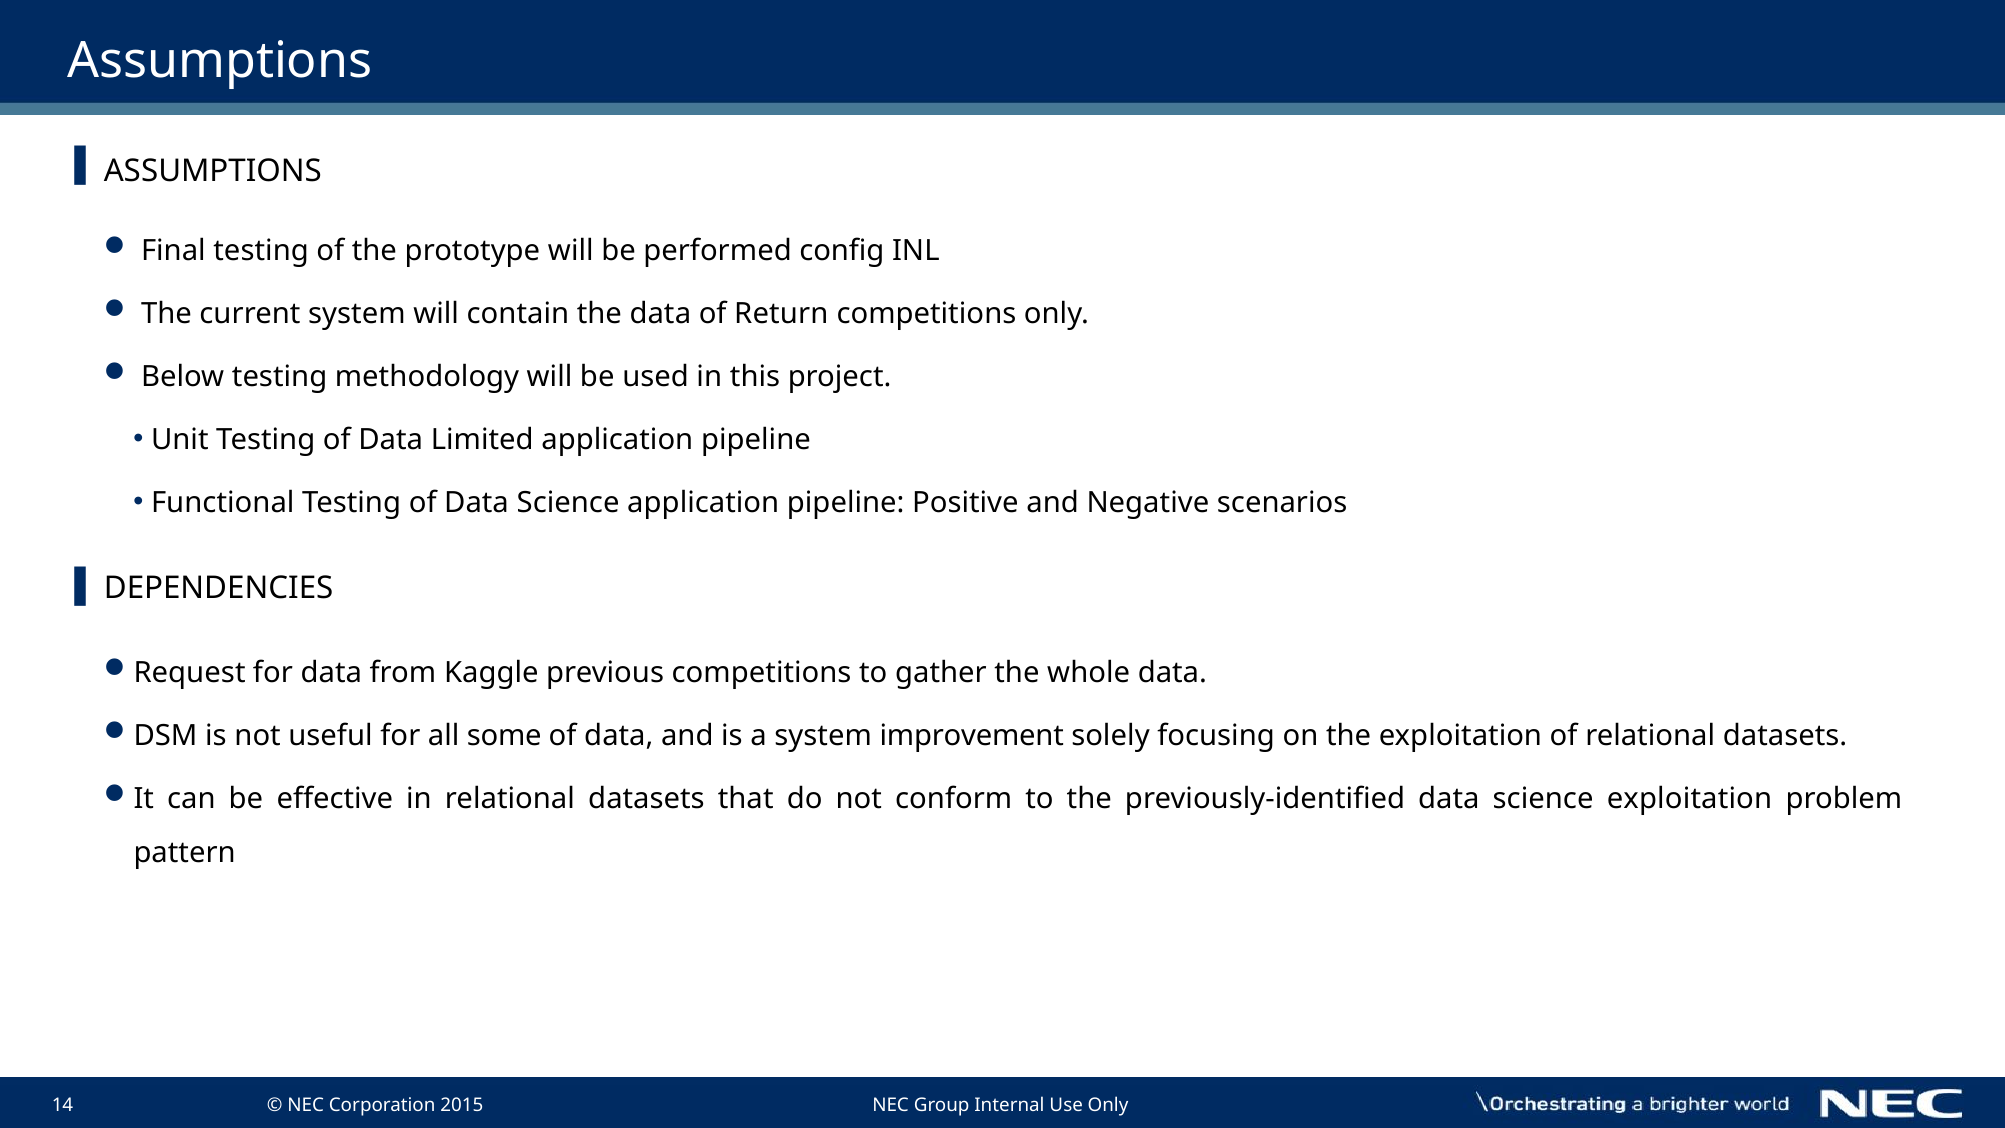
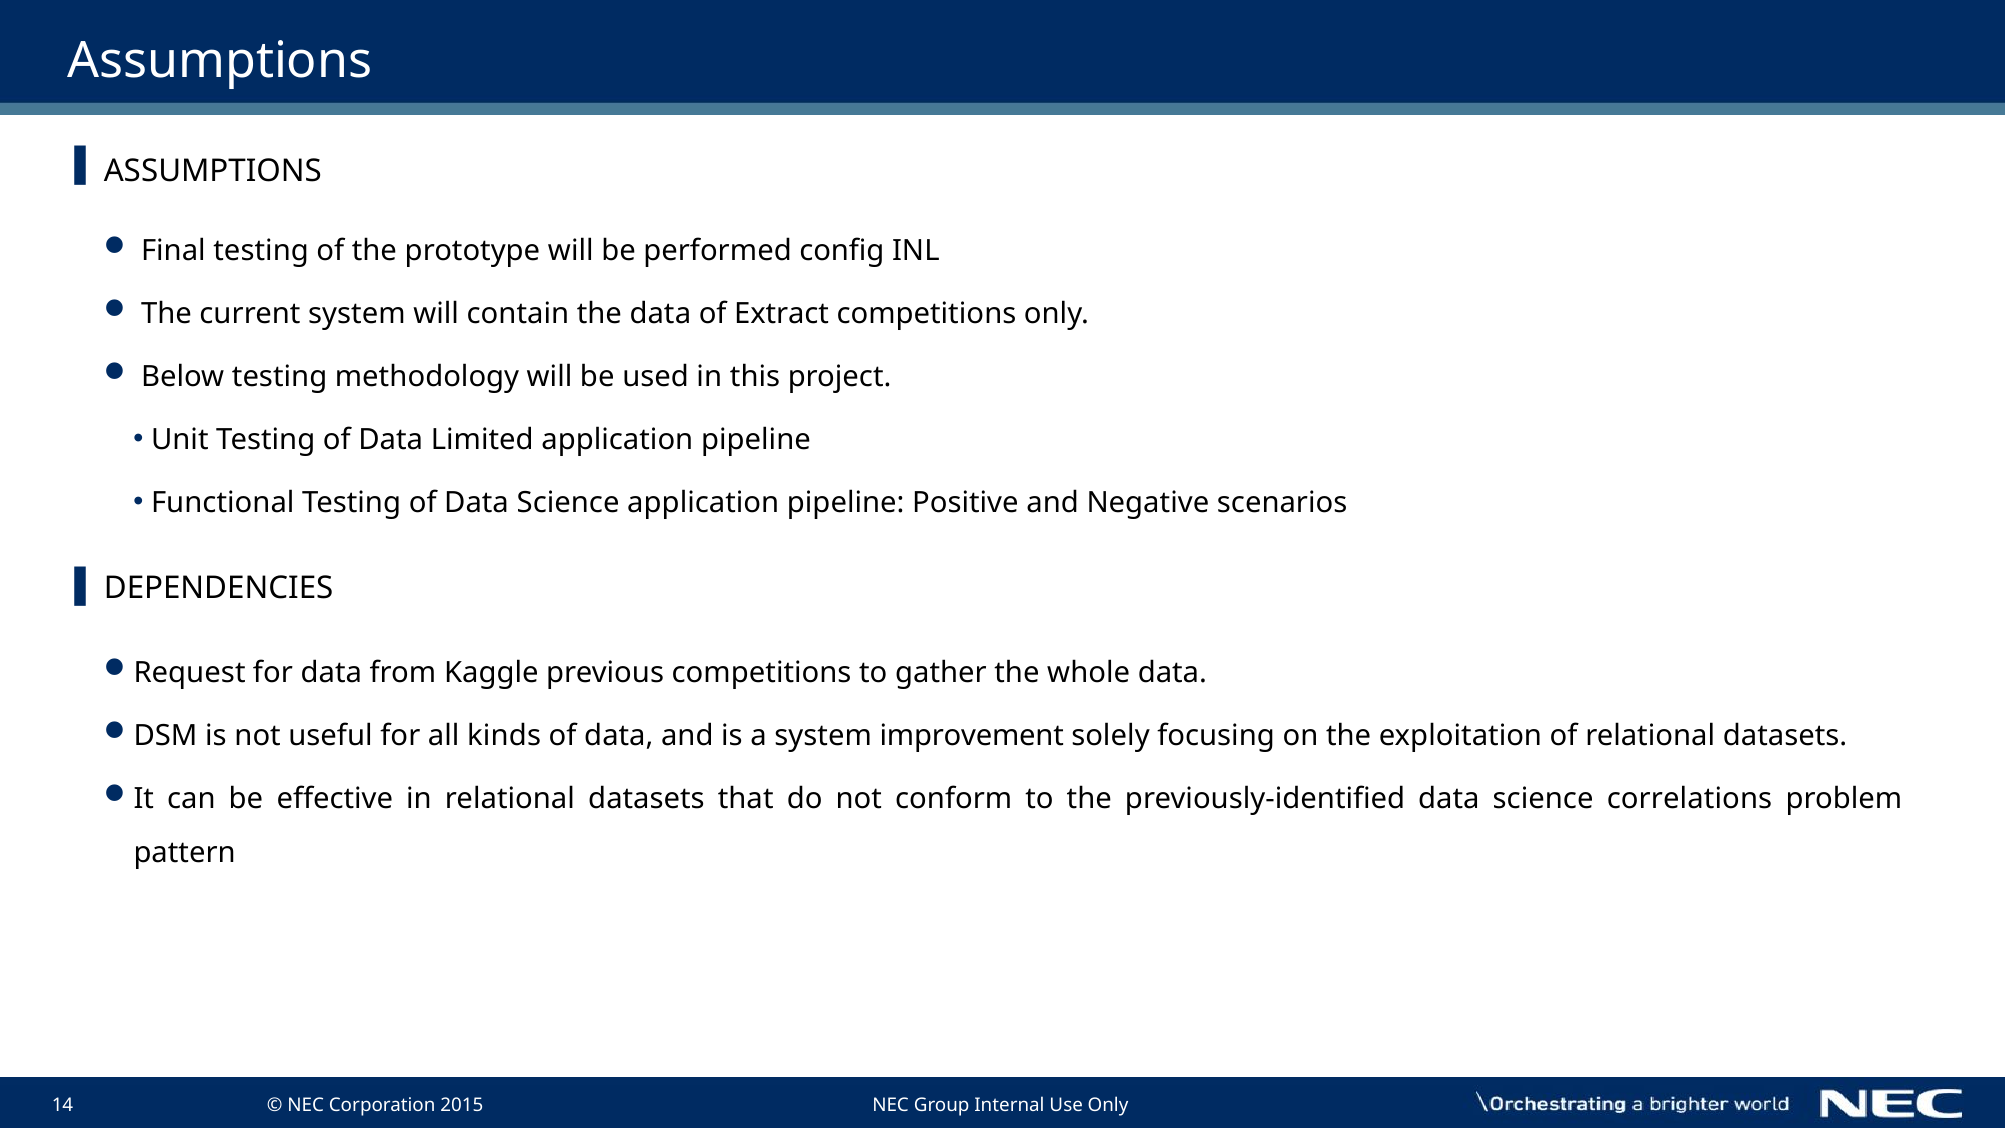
Return: Return -> Extract (781, 314)
some: some -> kinds (504, 736)
science exploitation: exploitation -> correlations (1690, 799)
